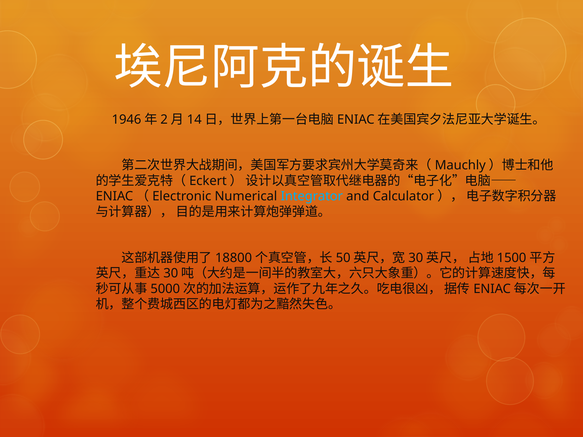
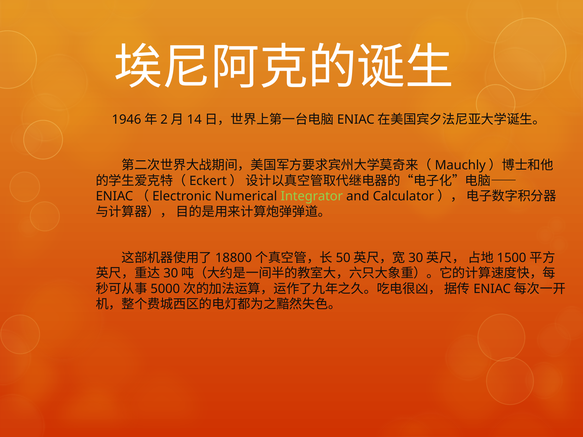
Integrator colour: light blue -> light green (312, 196)
